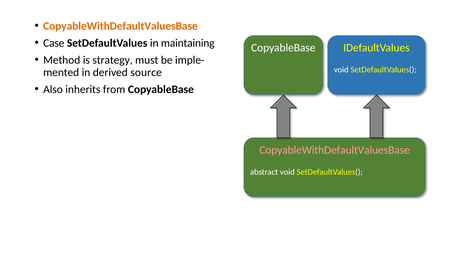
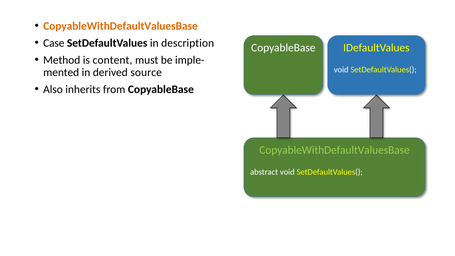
maintaining: maintaining -> description (188, 43)
strategy: strategy -> content (112, 60)
CopyableWithDefaultValuesBase colour: pink -> light green (335, 150)
